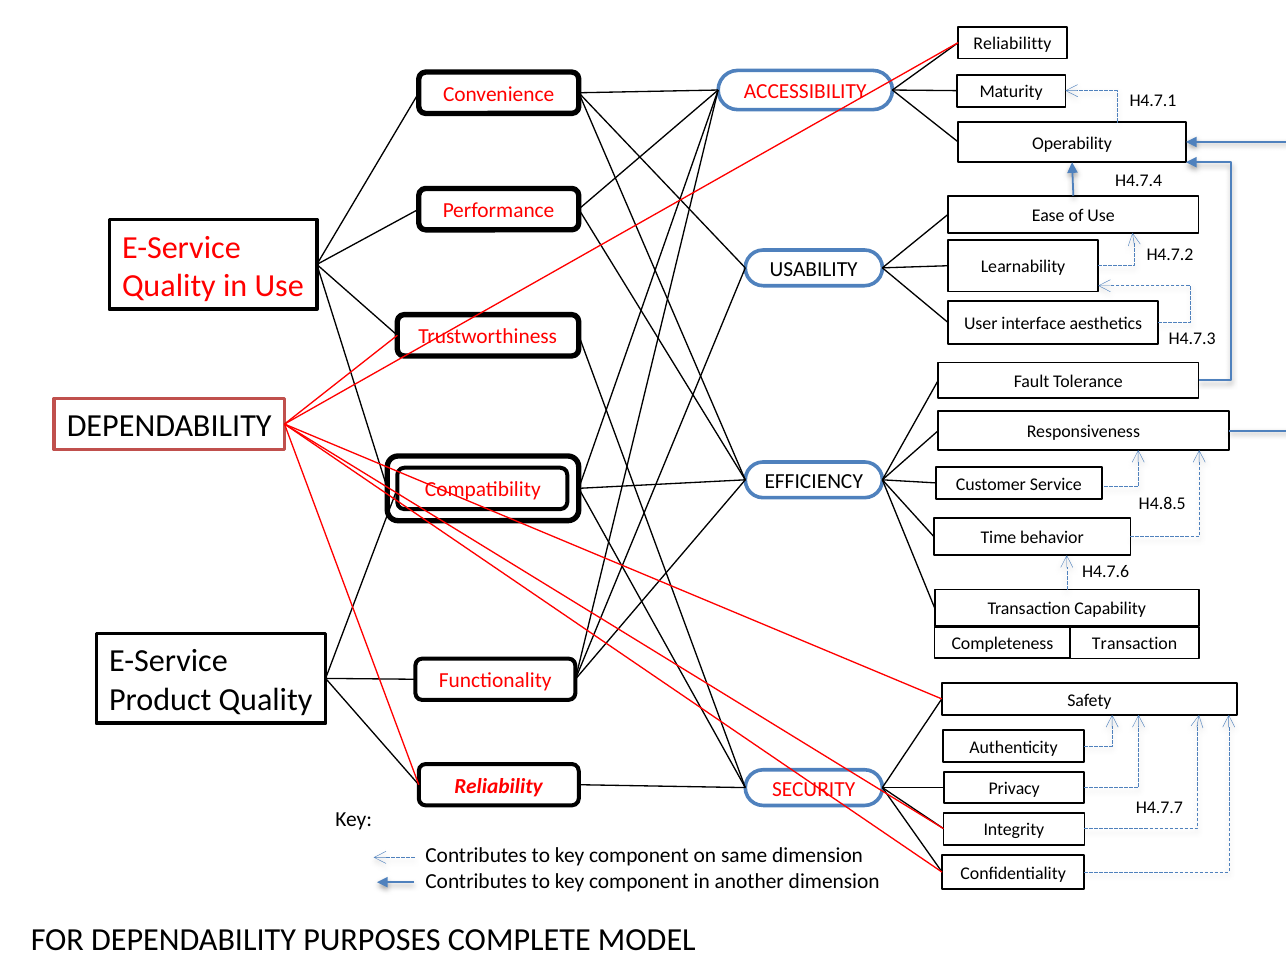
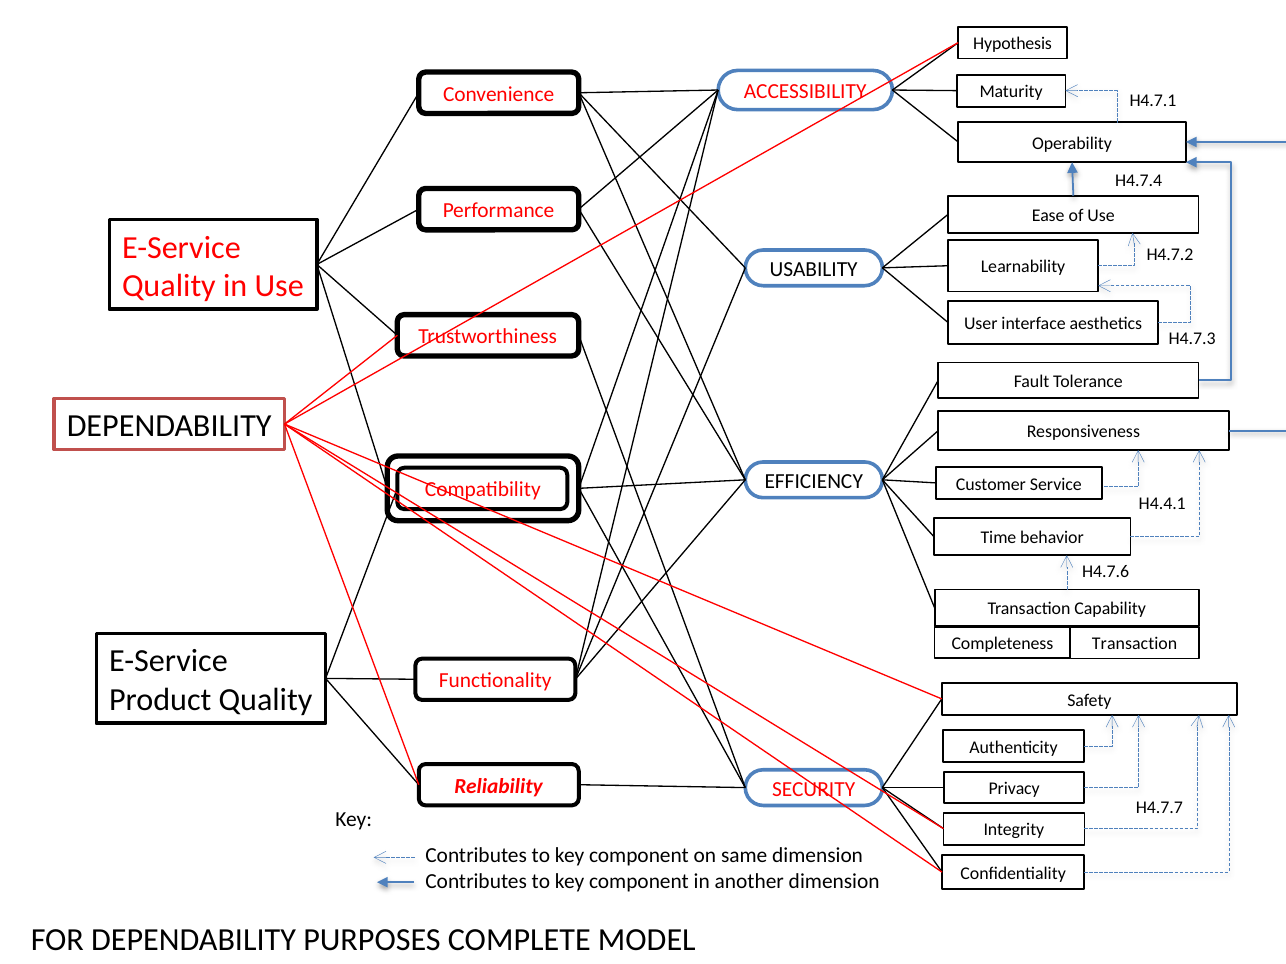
Reliabilitty: Reliabilitty -> Hypothesis (1013, 44)
H4.8.5: H4.8.5 -> H4.4.1 (1162, 504)
